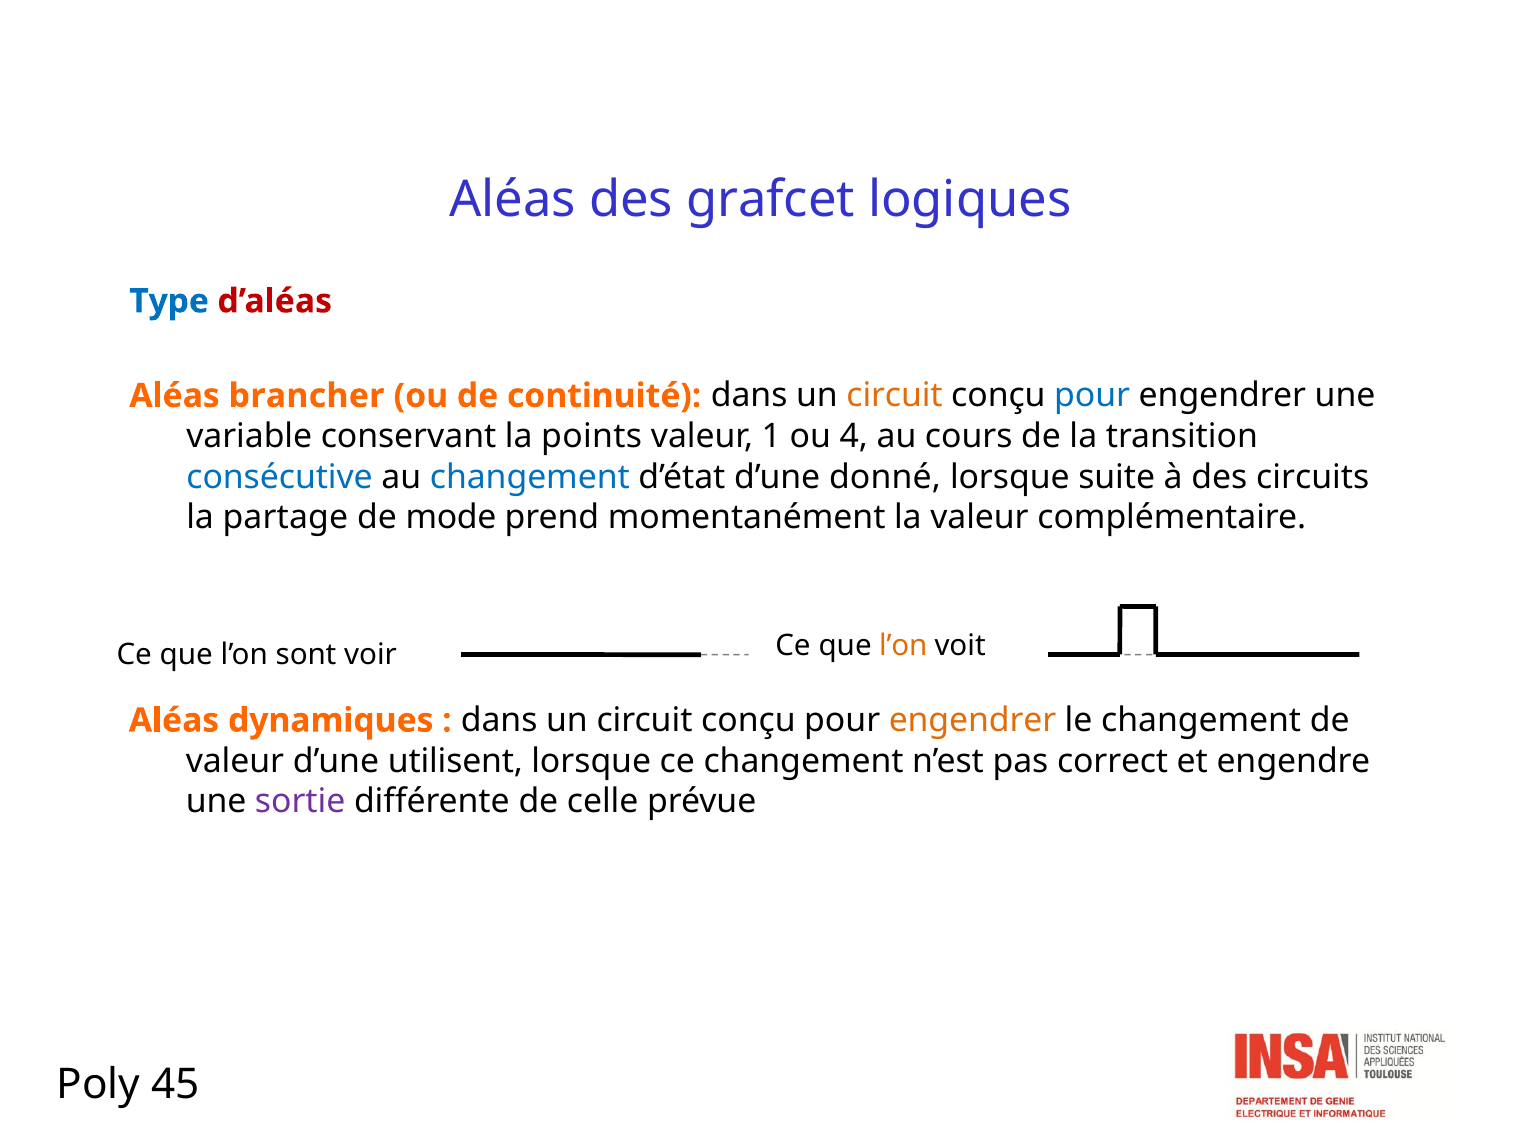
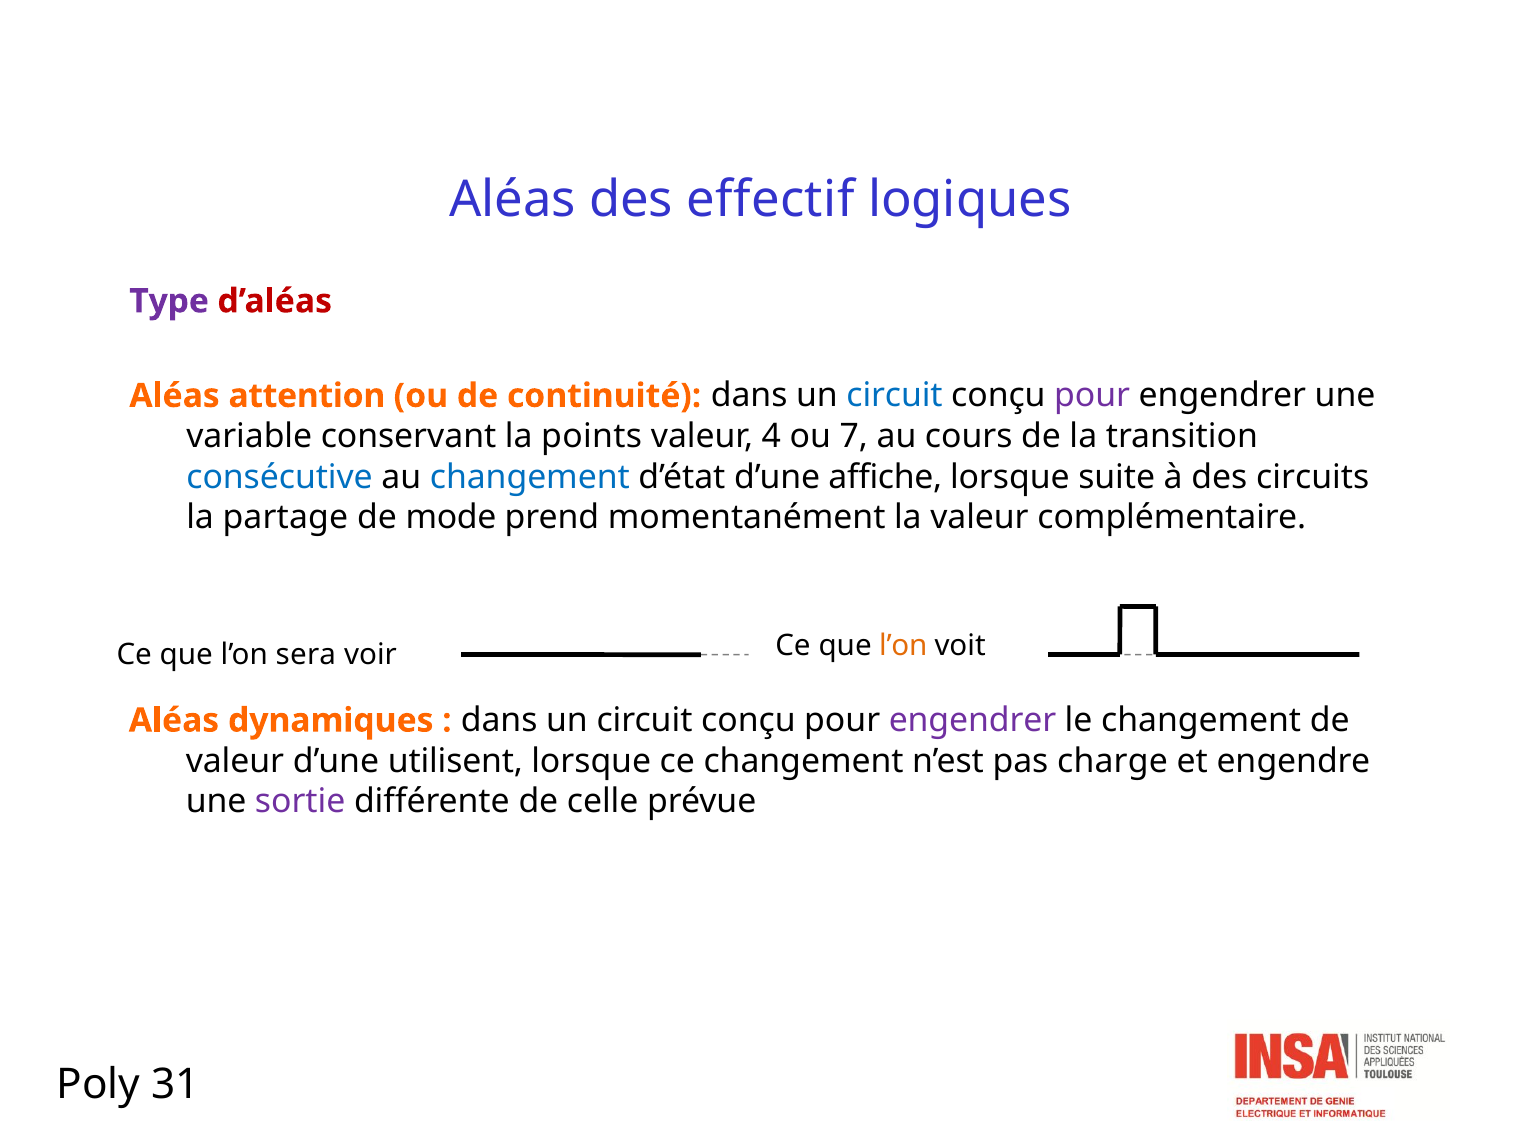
grafcet: grafcet -> effectif (770, 200)
Type colour: blue -> purple (169, 301)
brancher: brancher -> attention (307, 396)
circuit colour: orange -> blue (895, 396)
pour colour: blue -> purple (1092, 396)
1: 1 -> 4 (771, 436)
4: 4 -> 7 (854, 436)
donné: donné -> affiche (885, 477)
sont: sont -> sera (306, 655)
engendrer colour: orange -> purple (973, 720)
correct: correct -> charge (1112, 761)
45: 45 -> 31 (175, 1085)
